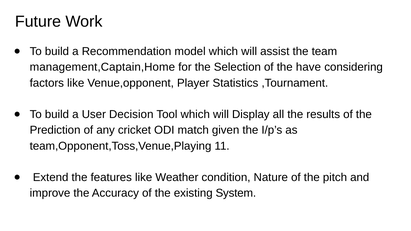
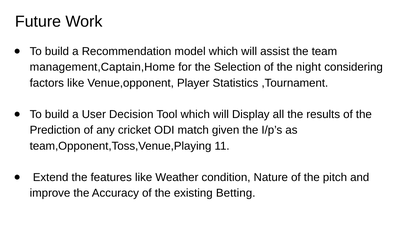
have: have -> night (308, 67)
System: System -> Betting (236, 193)
